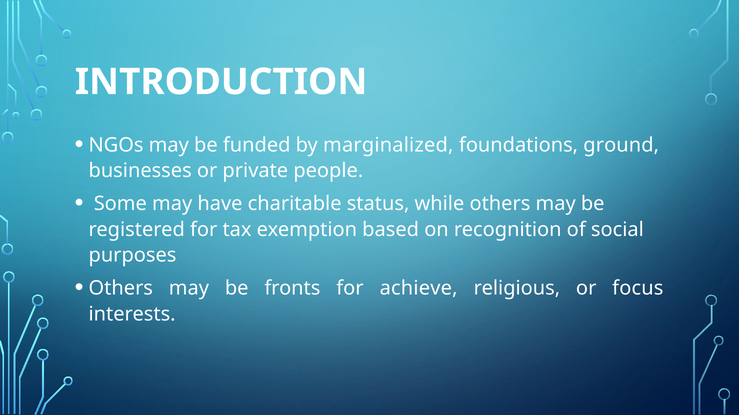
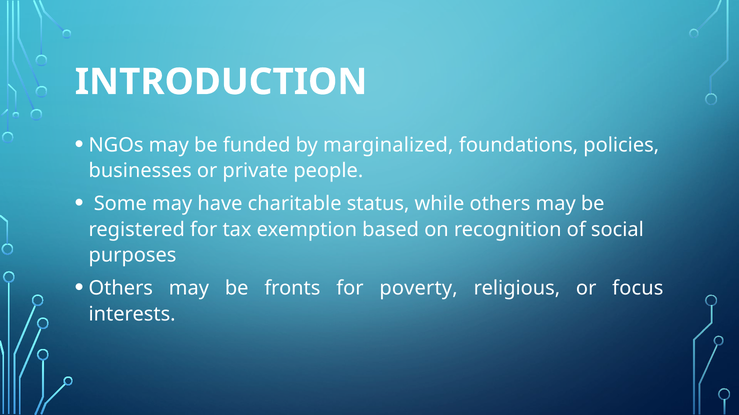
ground: ground -> policies (621, 145)
achieve: achieve -> poverty (419, 289)
